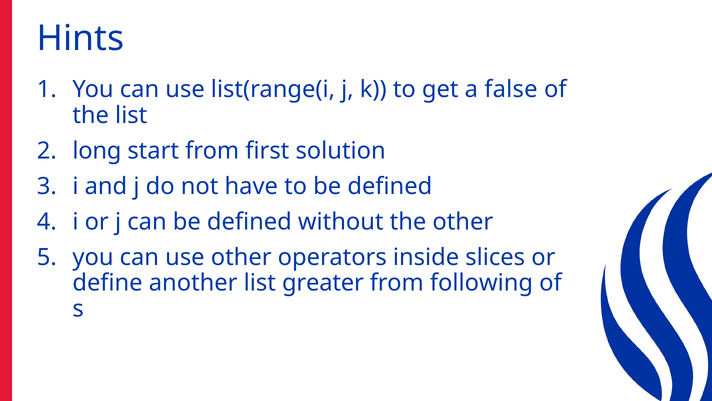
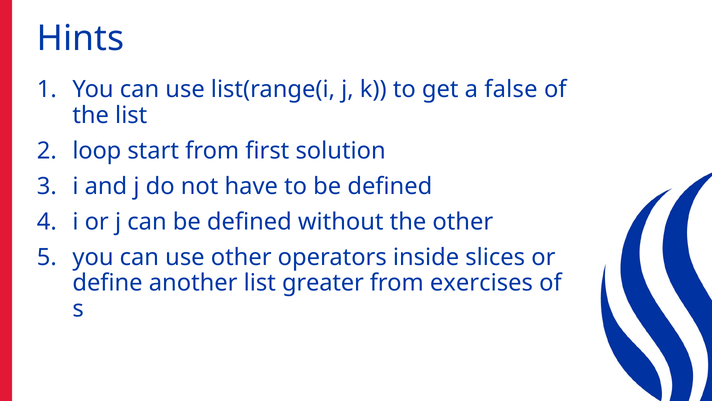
long: long -> loop (97, 151)
following: following -> exercises (481, 283)
